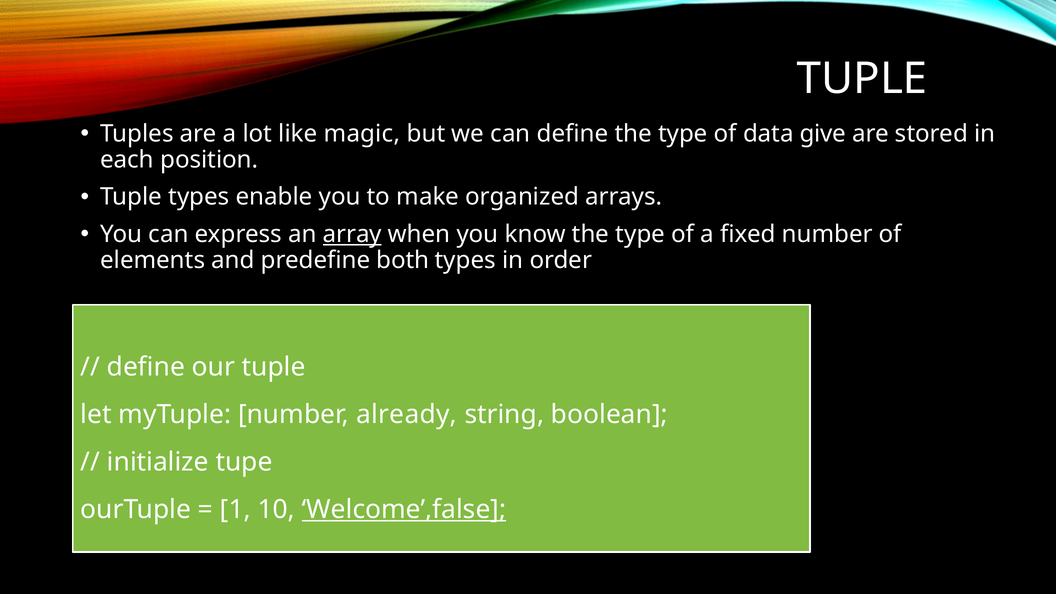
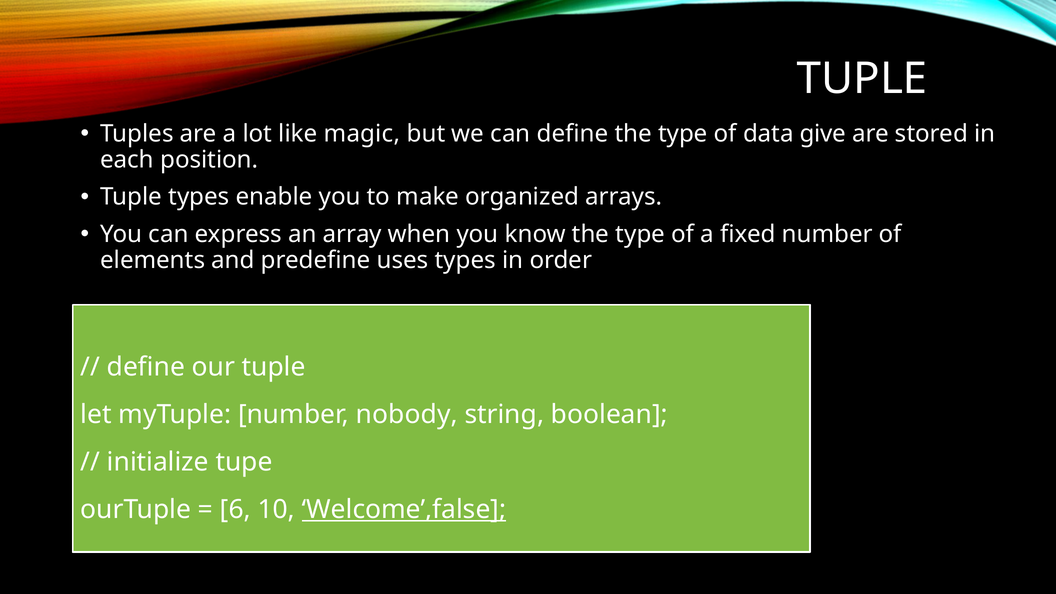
array underline: present -> none (352, 234)
both: both -> uses (403, 260)
already: already -> nobody (407, 414)
1: 1 -> 6 (235, 509)
